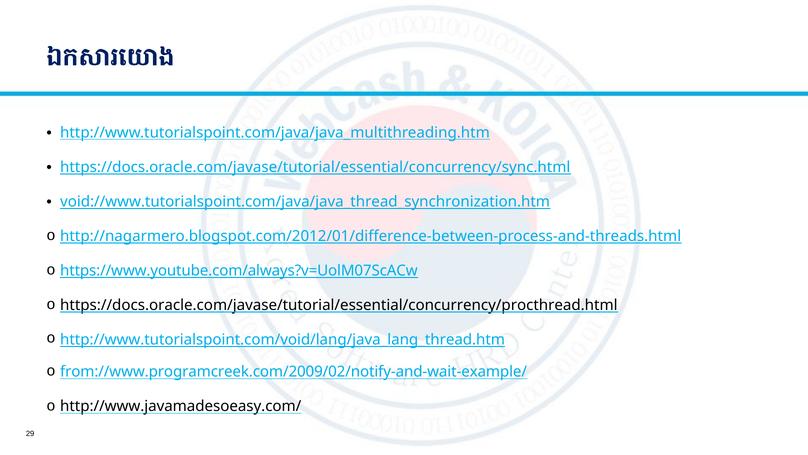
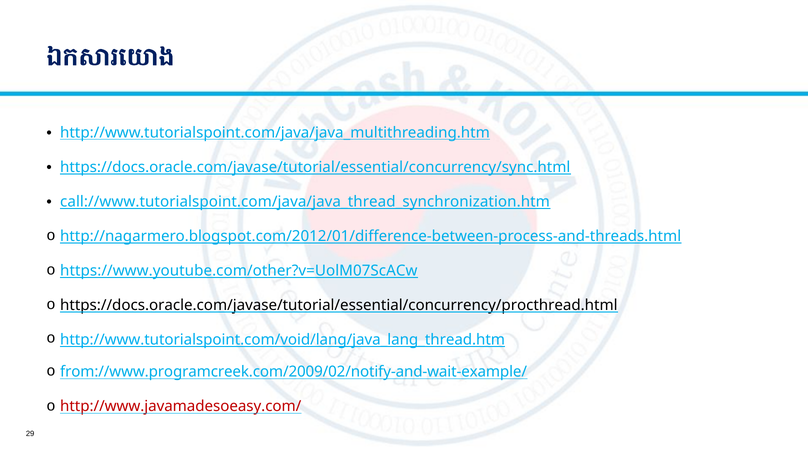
void://www.tutorialspoint.com/java/java_thread_synchronization.htm: void://www.tutorialspoint.com/java/java_thread_synchronization.htm -> call://www.tutorialspoint.com/java/java_thread_synchronization.htm (305, 201)
https://www.youtube.com/always?v=UolM07ScACw: https://www.youtube.com/always?v=UolM07ScACw -> https://www.youtube.com/other?v=UolM07ScACw (239, 270)
http://www.javamadesoeasy.com/ colour: black -> red (181, 406)
